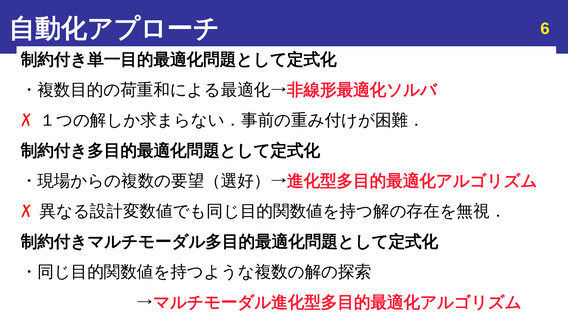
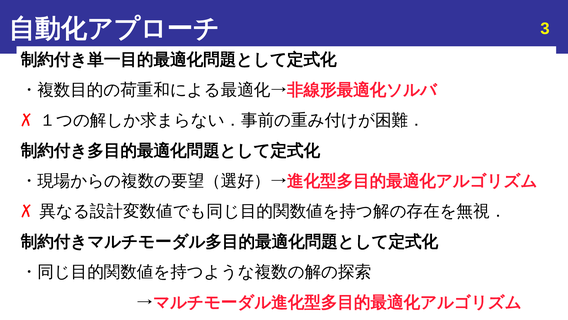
6: 6 -> 3 (545, 29)
